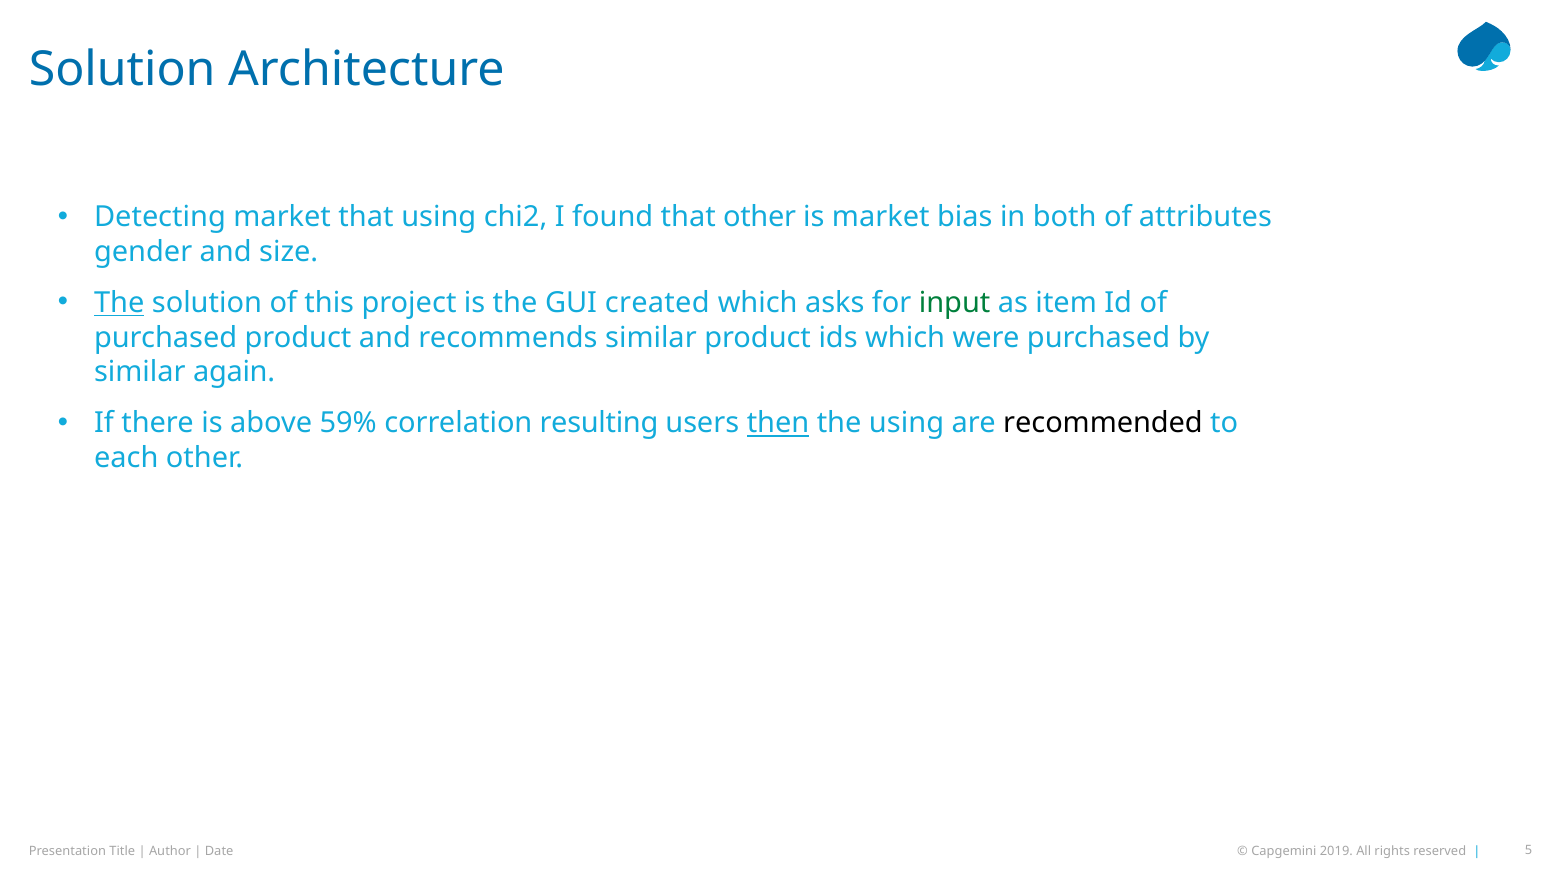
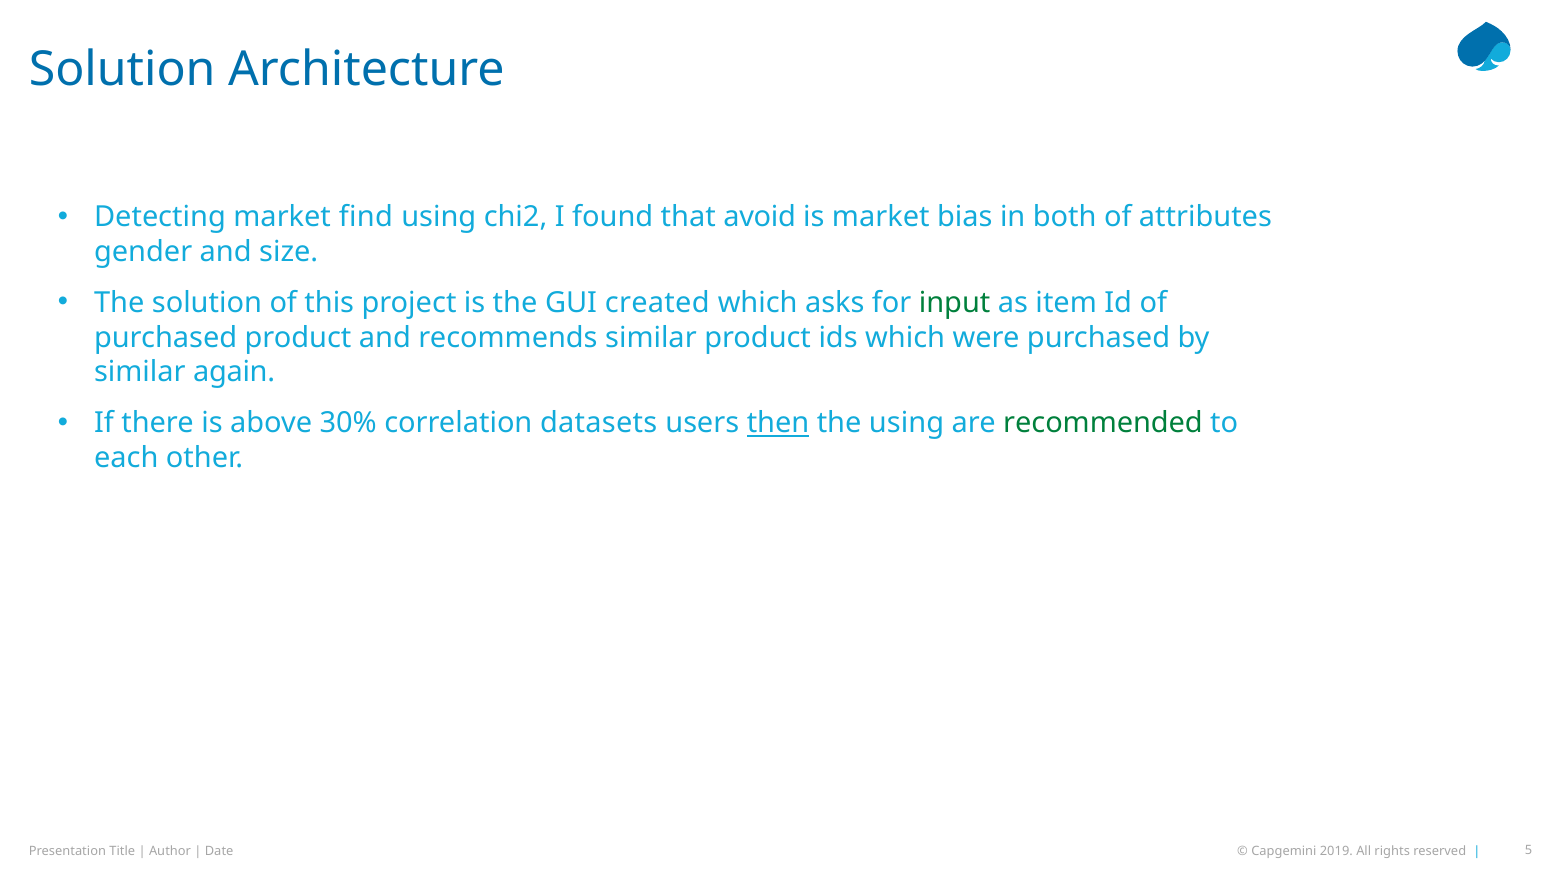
market that: that -> find (366, 217)
that other: other -> avoid (760, 217)
The underline: present -> none (119, 303)
59%: 59% -> 30% (348, 423)
resulting: resulting -> datasets (599, 423)
recommended colour: black -> green (1103, 423)
